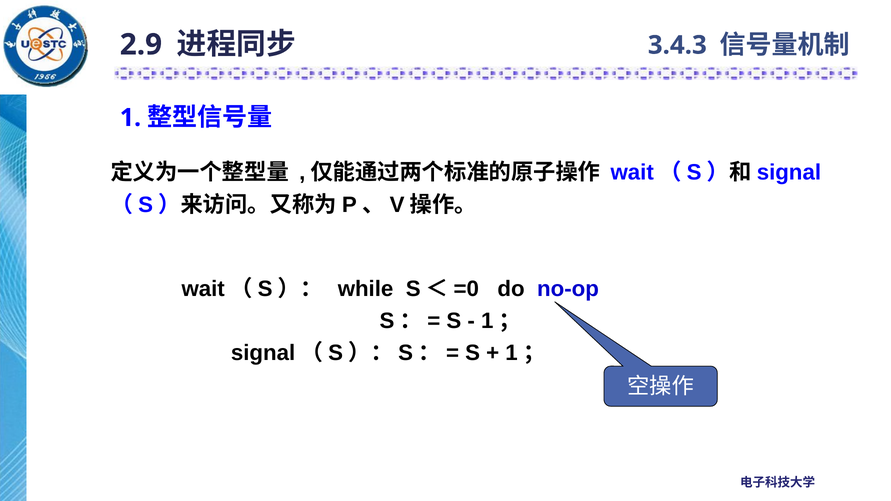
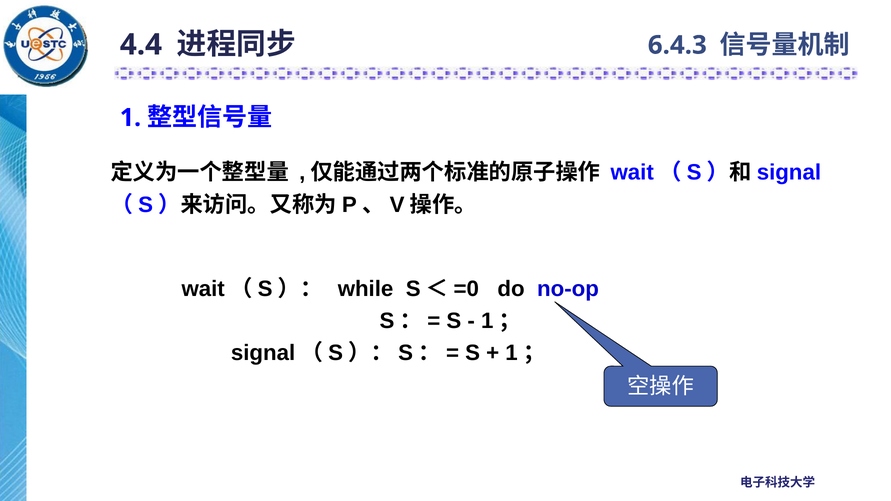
2.9: 2.9 -> 4.4 (141, 45)
3.4.3: 3.4.3 -> 6.4.3 (677, 45)
